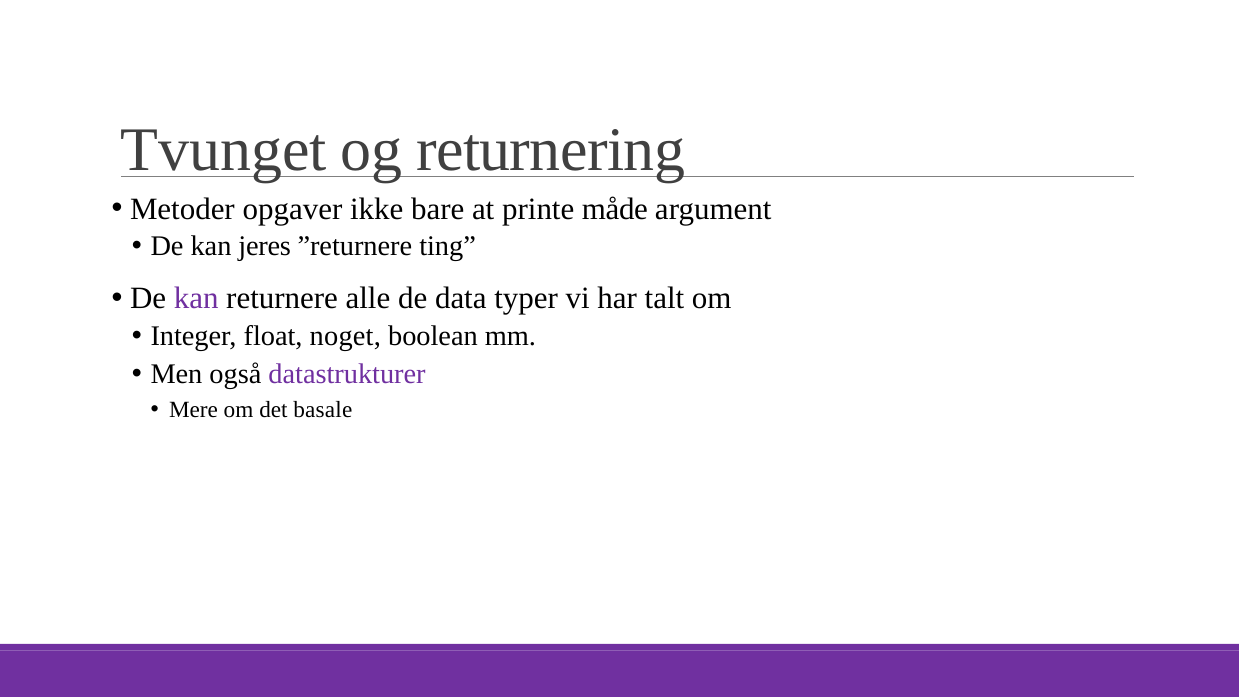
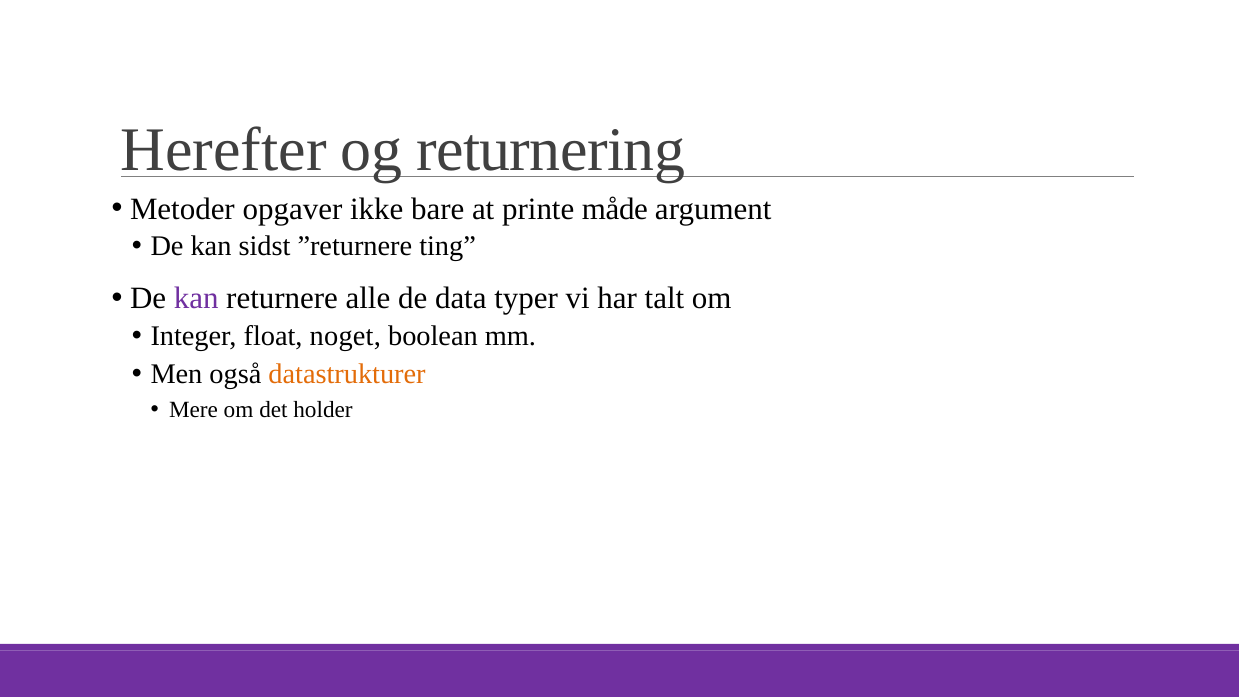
Tvunget: Tvunget -> Herefter (224, 150)
jeres: jeres -> sidst (265, 246)
datastrukturer colour: purple -> orange (347, 374)
basale: basale -> holder (323, 410)
